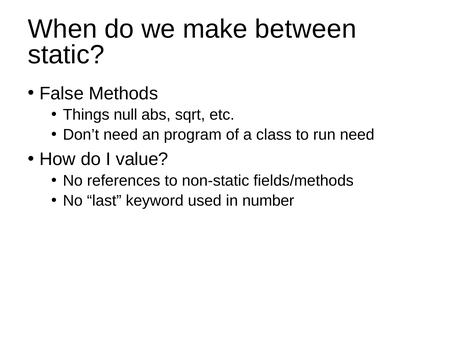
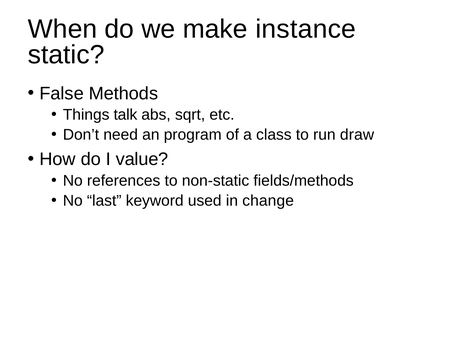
between: between -> instance (306, 29)
null: null -> talk (125, 115)
run need: need -> draw (357, 135)
number: number -> change (268, 201)
